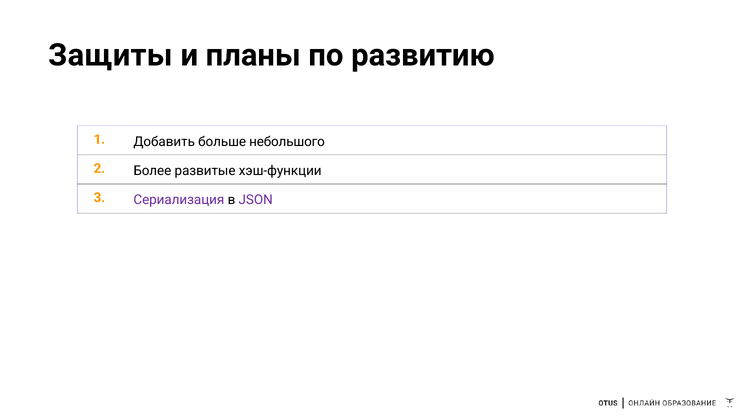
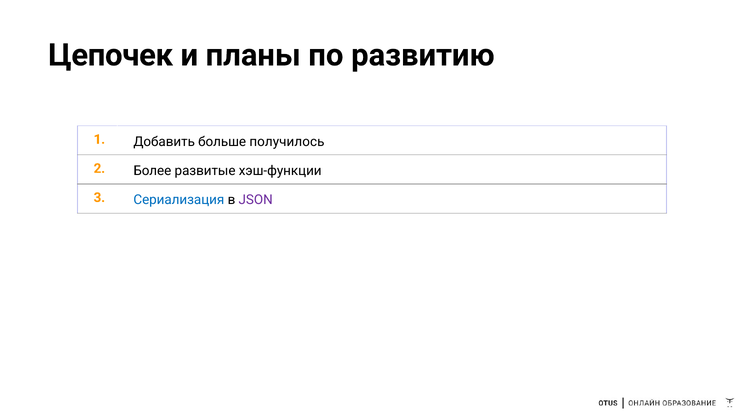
Защиты: Защиты -> Цепочек (111, 55)
небольшого: небольшого -> получилось (287, 141)
Сериализация colour: purple -> blue (179, 200)
